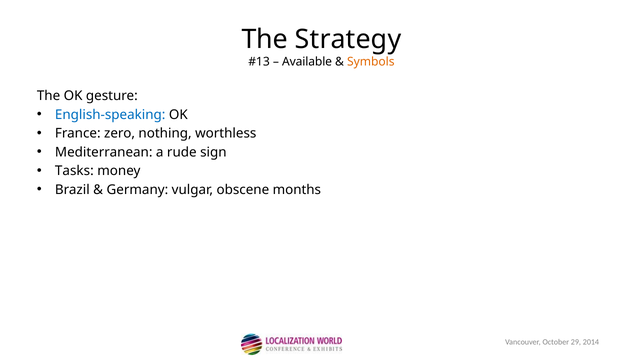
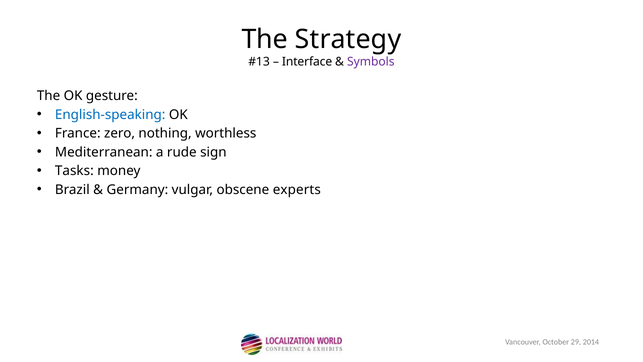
Available: Available -> Interface (307, 62)
Symbols colour: orange -> purple (371, 62)
months: months -> experts (297, 190)
